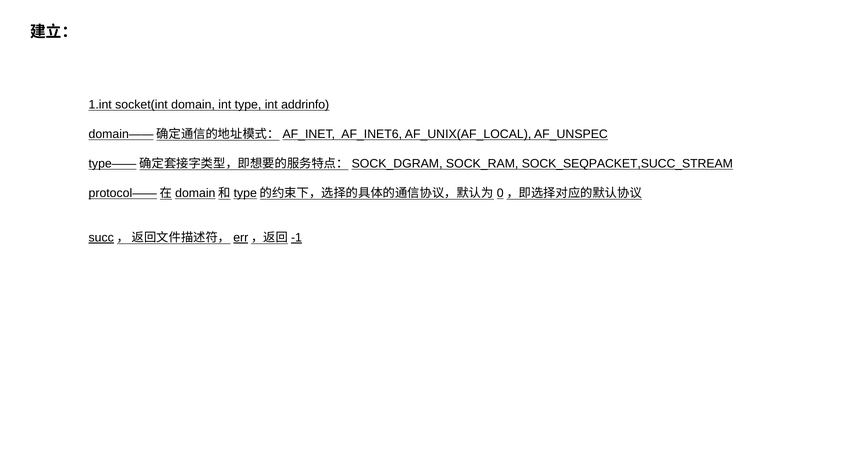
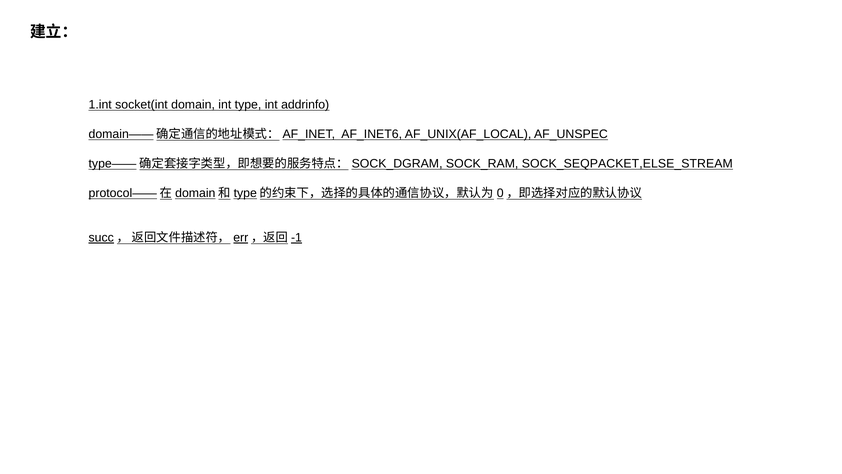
SOCK_SEQPACKET,SUCC_STREAM: SOCK_SEQPACKET,SUCC_STREAM -> SOCK_SEQPACKET,ELSE_STREAM (627, 164)
